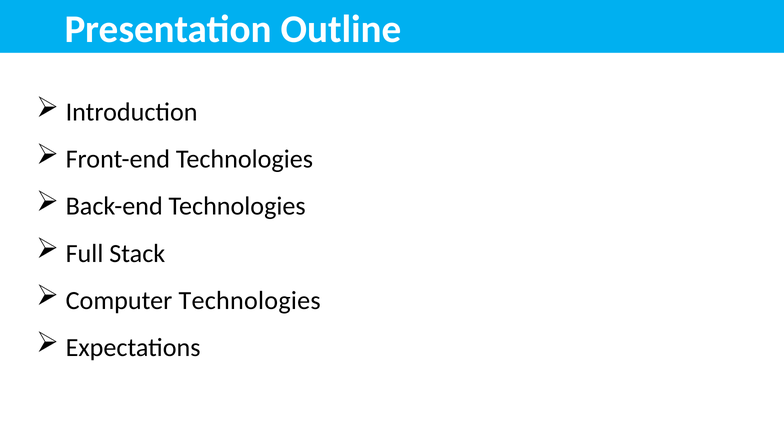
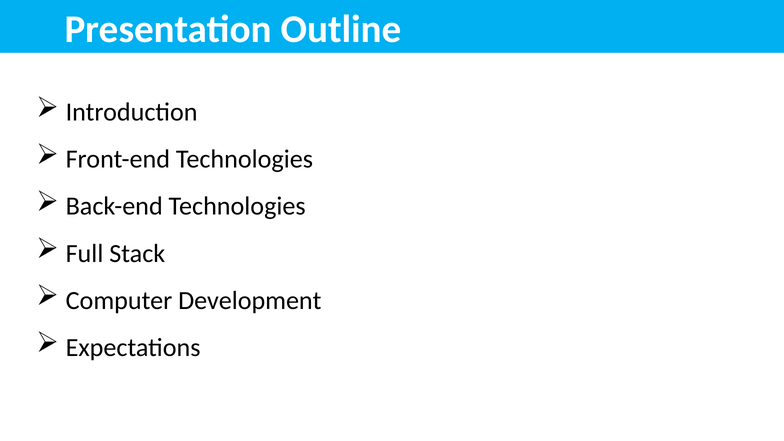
Computer Technologies: Technologies -> Development (250, 300)
